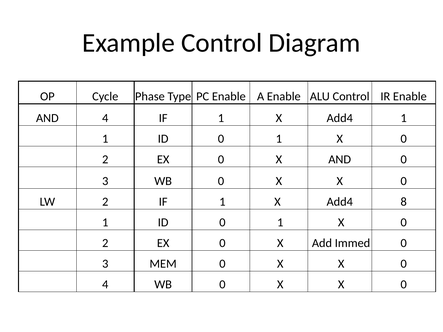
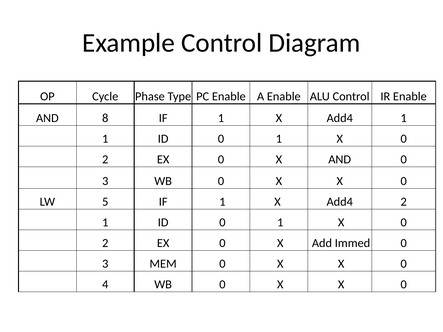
AND 4: 4 -> 8 (105, 118)
LW 2: 2 -> 5 (105, 202)
Add4 8: 8 -> 2 (404, 202)
